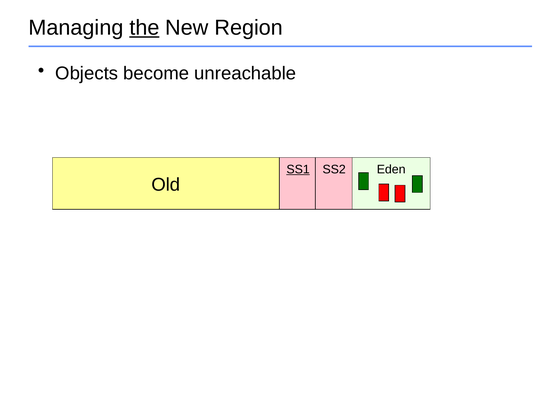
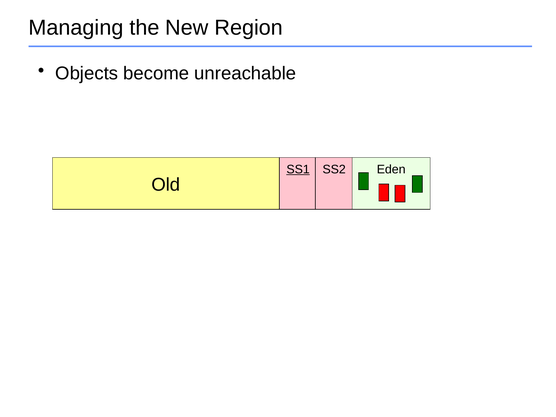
the underline: present -> none (144, 28)
